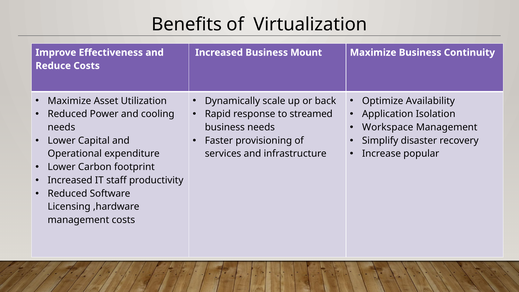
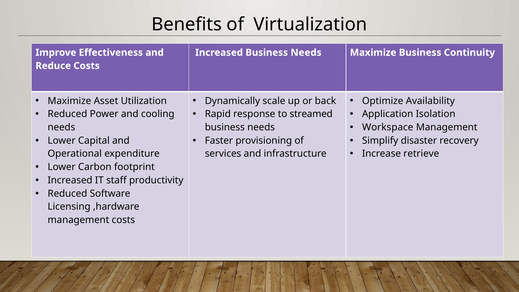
Increased Business Mount: Mount -> Needs (306, 53)
popular: popular -> retrieve (421, 154)
